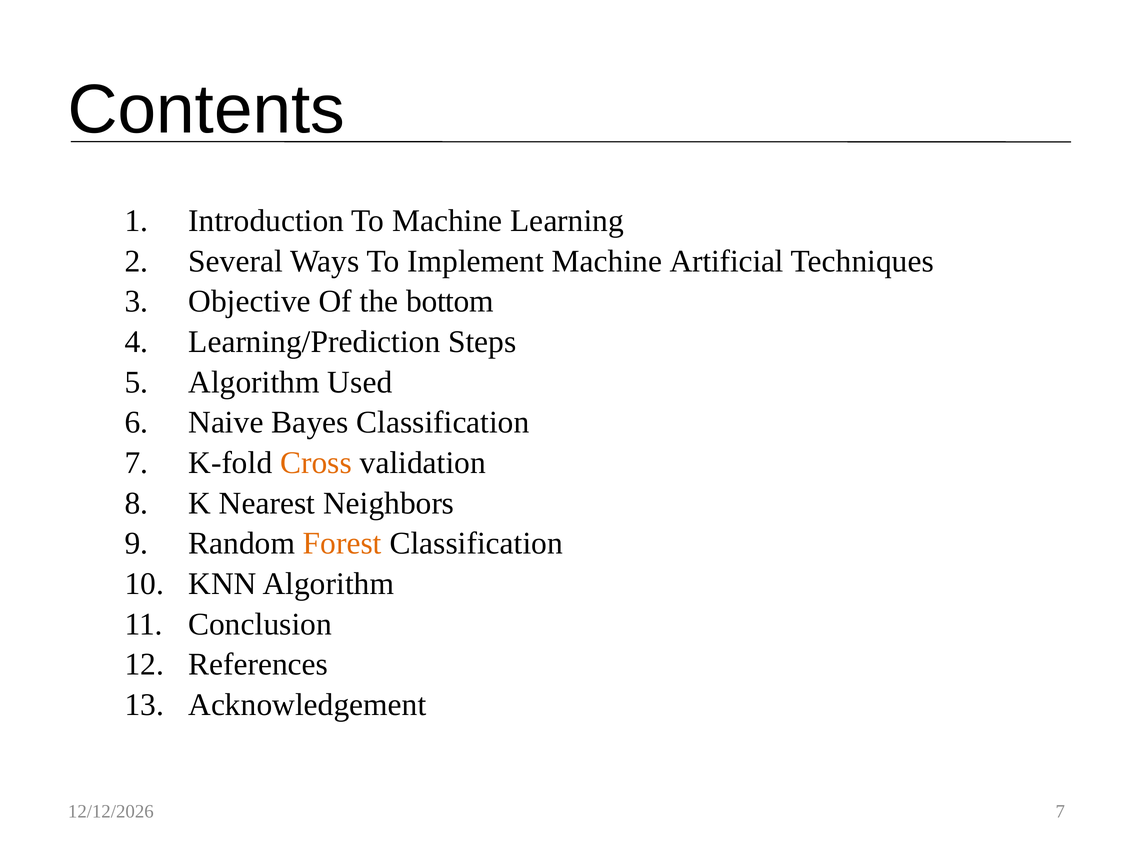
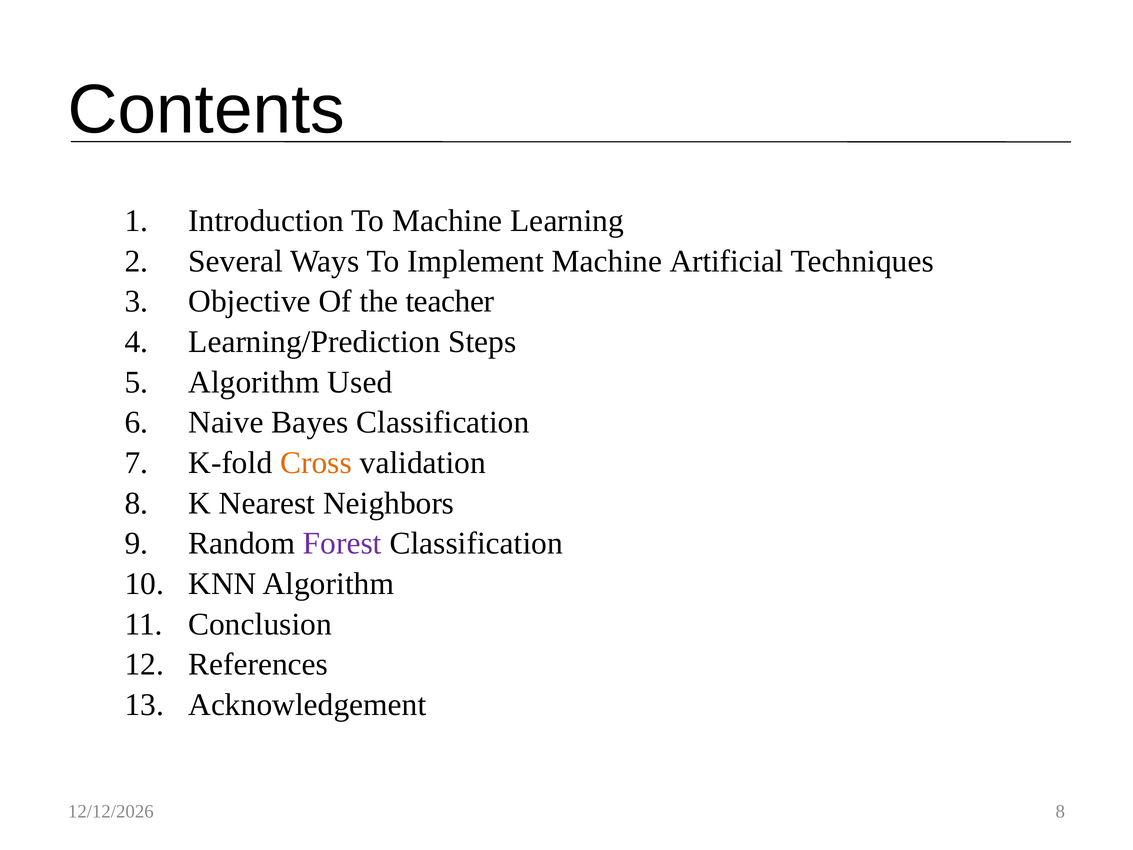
bottom: bottom -> teacher (450, 301)
Forest colour: orange -> purple (342, 543)
7: 7 -> 8 (1060, 811)
